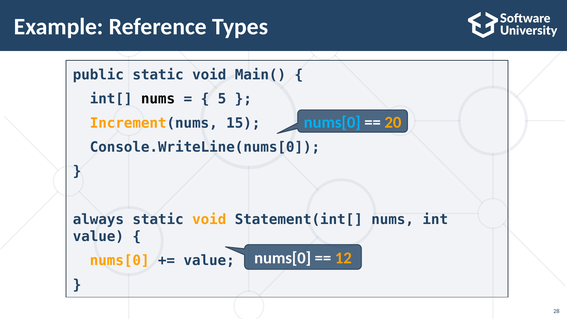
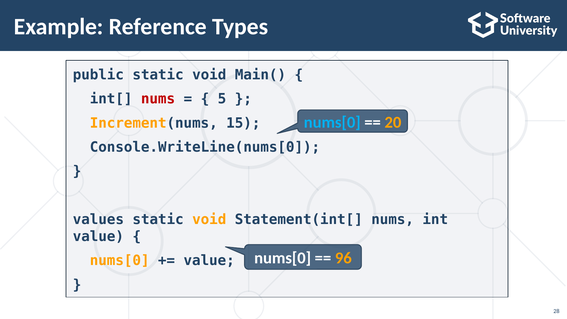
nums colour: black -> red (158, 99)
always: always -> values (98, 219)
12: 12 -> 96 (343, 258)
